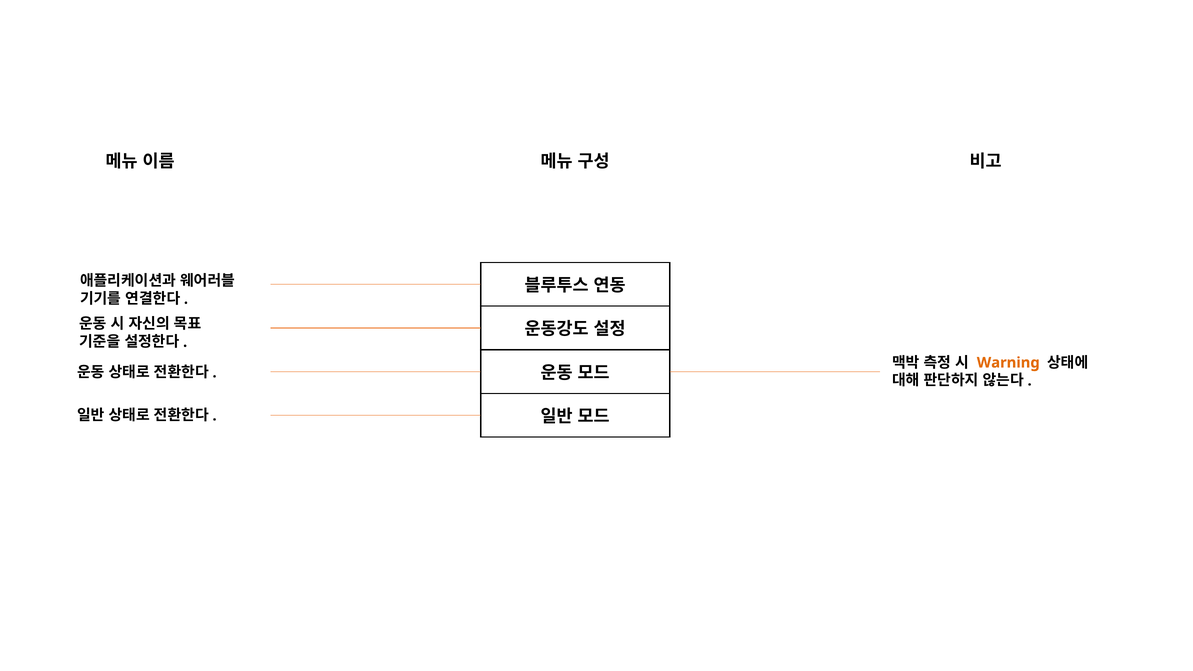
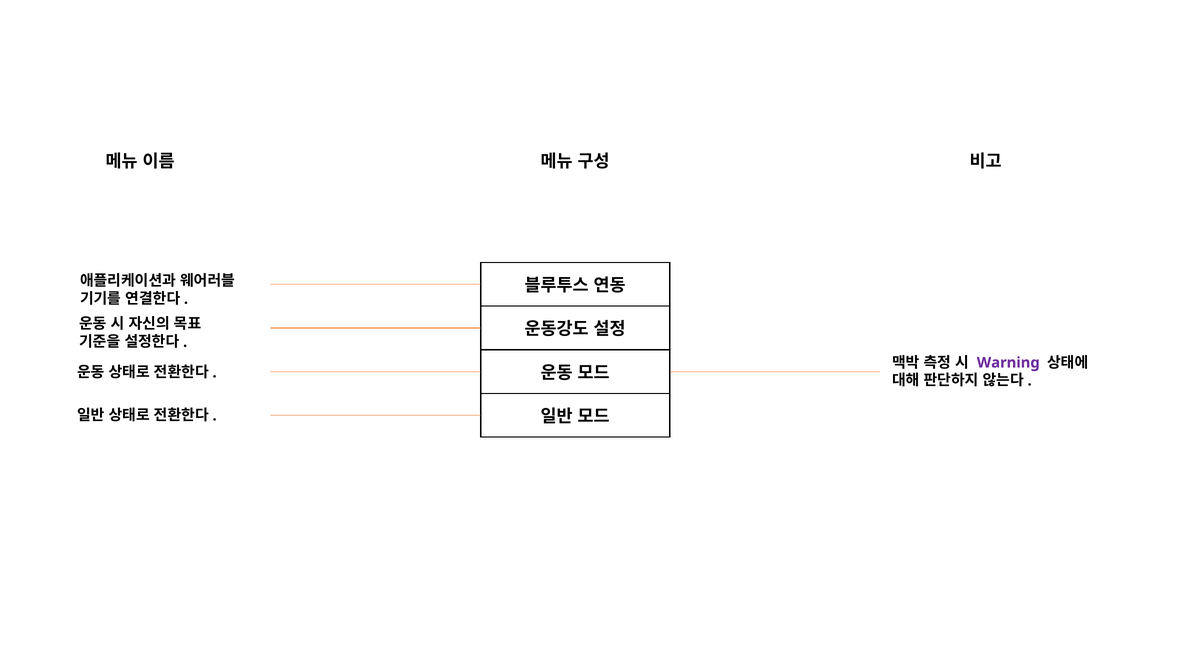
Warning colour: orange -> purple (1008, 363)
